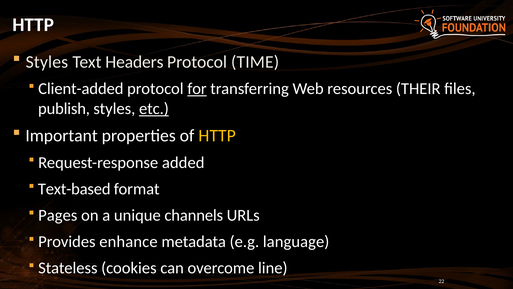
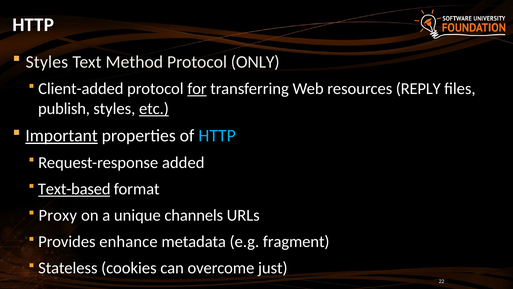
Headers: Headers -> Method (134, 62)
TIME: TIME -> ONLY (255, 62)
THEIR: THEIR -> REPLY (418, 89)
Important underline: none -> present (62, 136)
HTTP colour: yellow -> light blue (217, 136)
Text-based underline: none -> present (74, 189)
Pages: Pages -> Proxy (58, 215)
language: language -> fragment (296, 241)
line: line -> just (273, 268)
